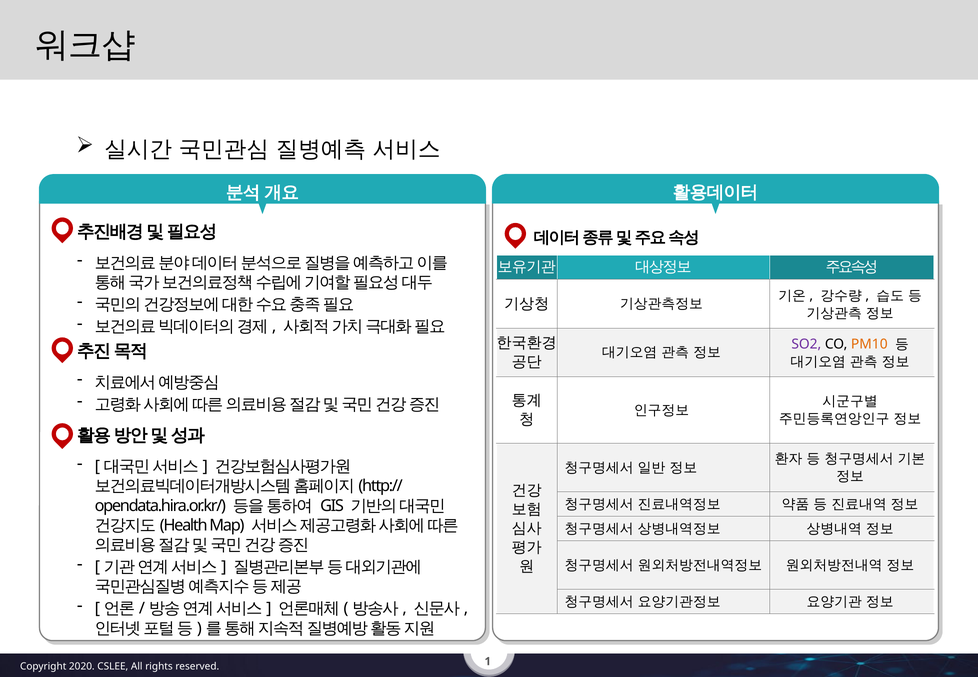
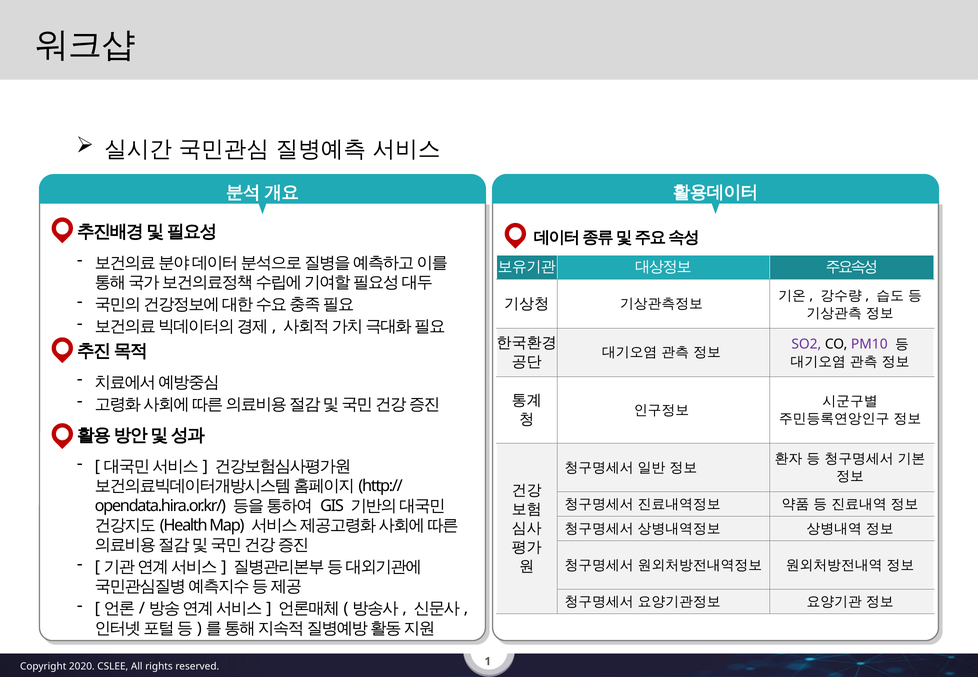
PM10 colour: orange -> purple (869, 344)
